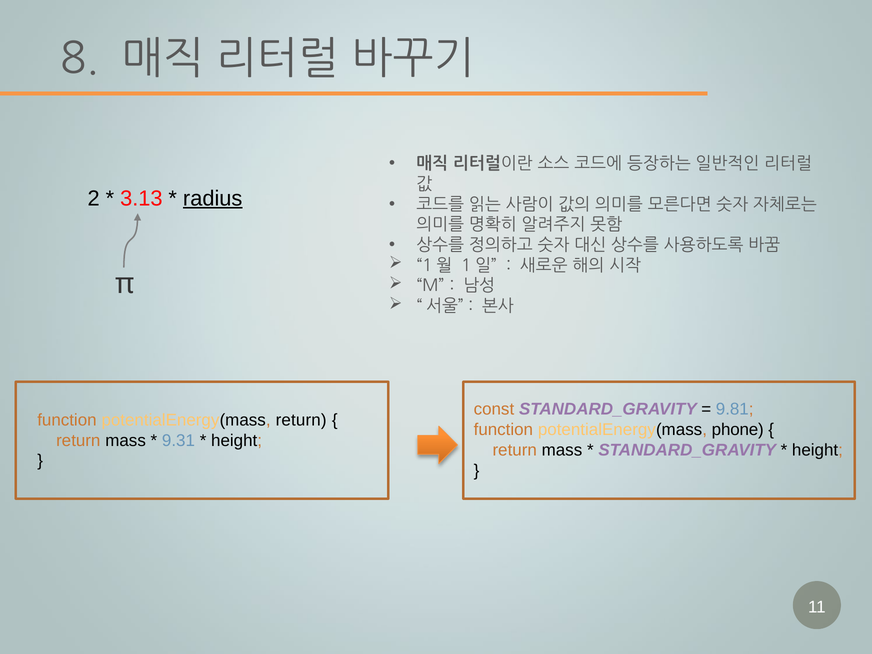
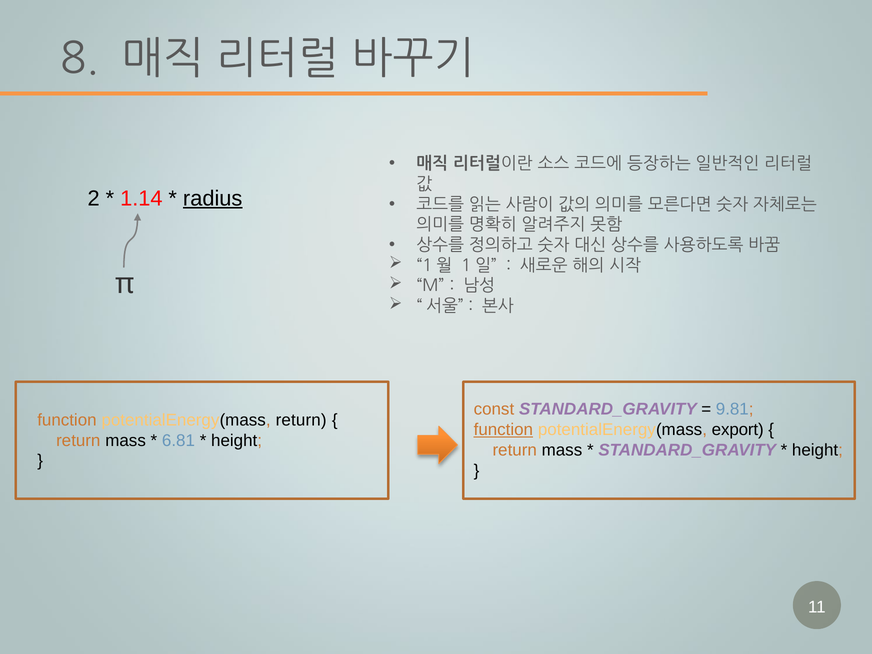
3.13: 3.13 -> 1.14 (141, 198)
function underline: none -> present (503, 430)
phone: phone -> export (738, 430)
9.31: 9.31 -> 6.81 (178, 440)
